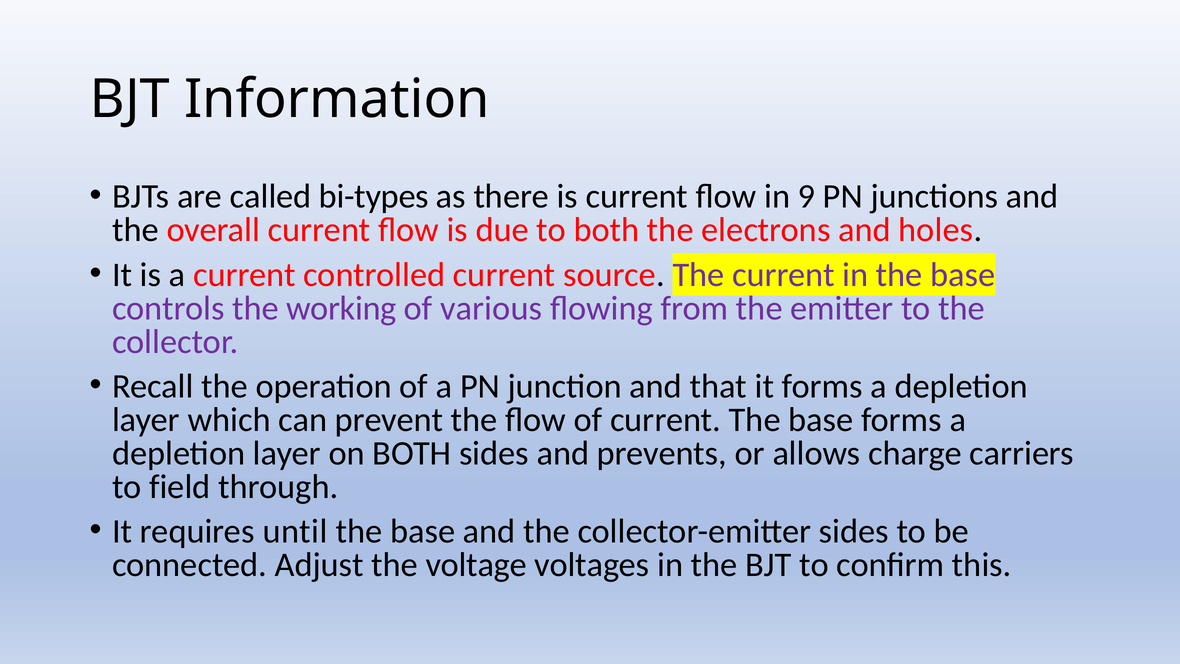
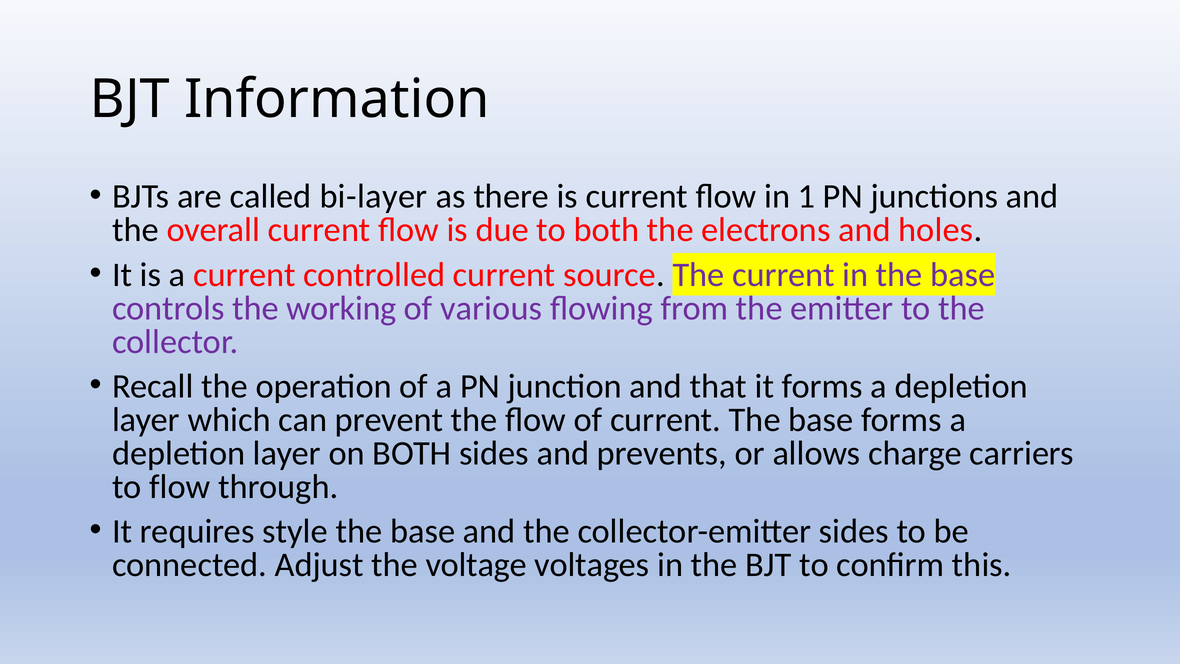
bi-types: bi-types -> bi-layer (374, 197)
9: 9 -> 1 (807, 197)
to field: field -> flow (180, 487)
until: until -> style (295, 531)
